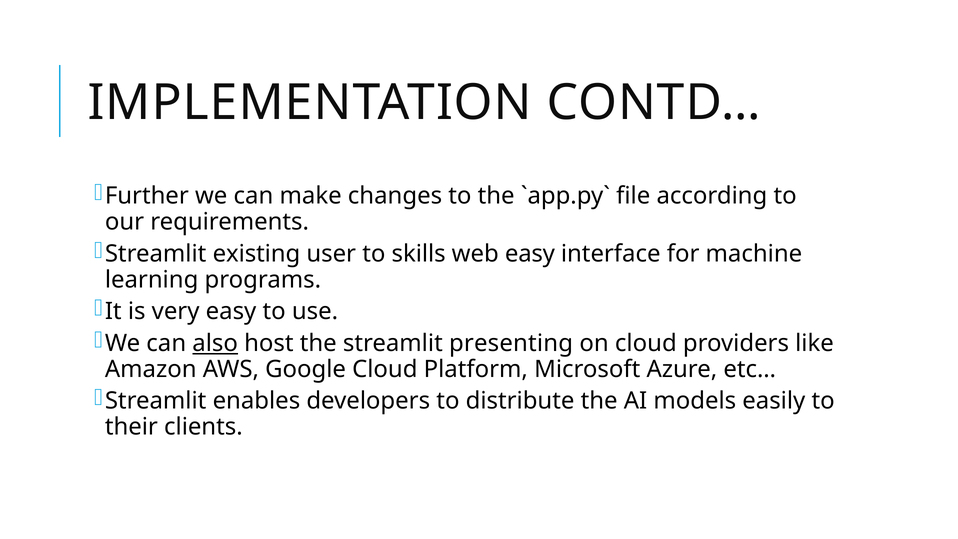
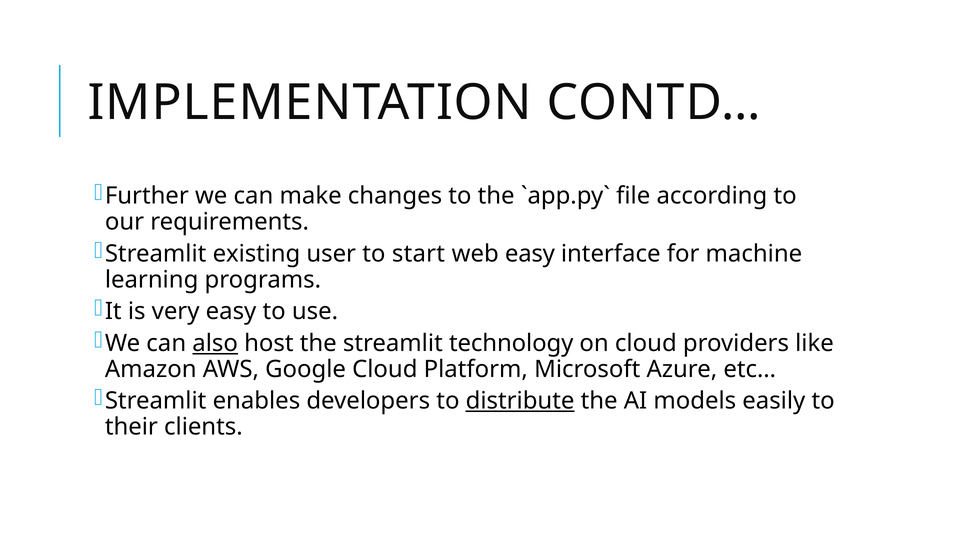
skills: skills -> start (418, 254)
presenting: presenting -> technology (511, 343)
distribute underline: none -> present (520, 401)
